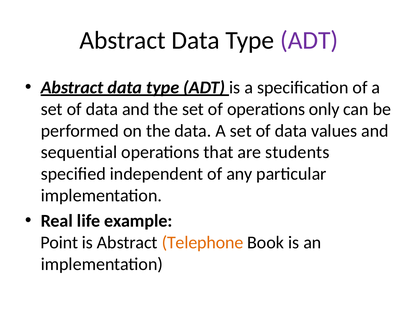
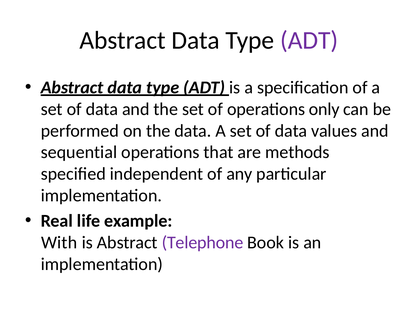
students: students -> methods (297, 152)
Point: Point -> With (59, 242)
Telephone colour: orange -> purple (202, 242)
